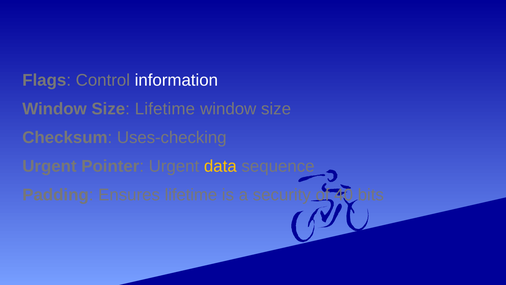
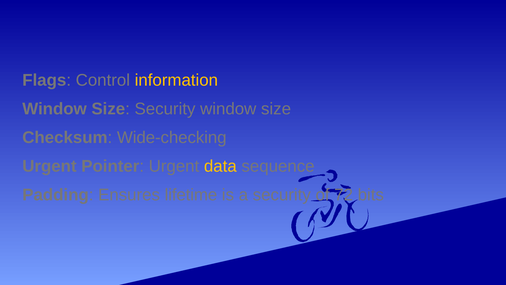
information colour: white -> yellow (176, 80)
Size Lifetime: Lifetime -> Security (165, 109)
Uses-checking: Uses-checking -> Wide-checking (172, 137)
40: 40 -> 72 (344, 195)
